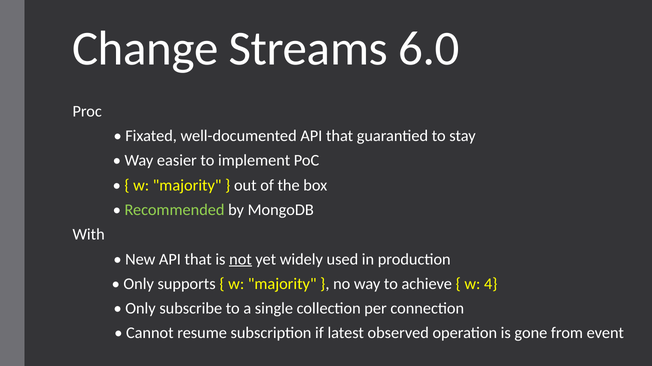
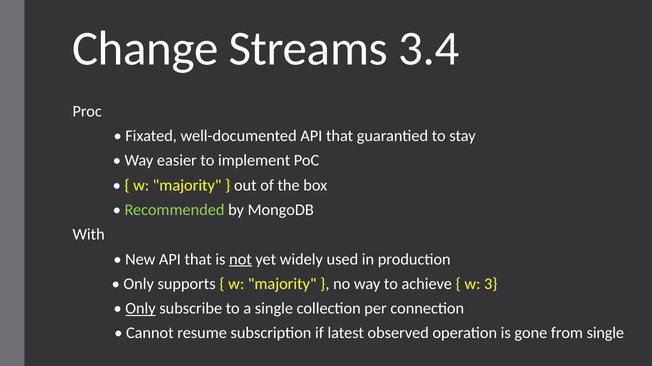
6.0: 6.0 -> 3.4 (429, 49)
4: 4 -> 3 (491, 284)
Only underline: none -> present (140, 309)
from event: event -> single (605, 334)
